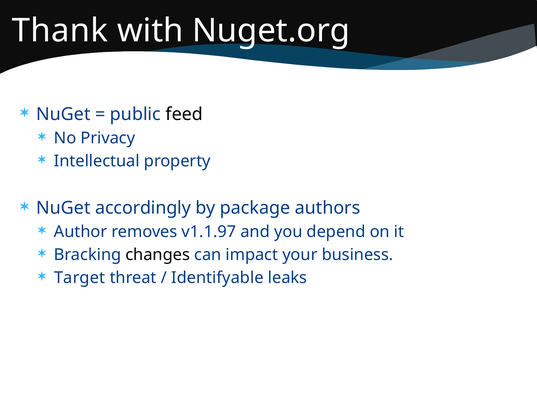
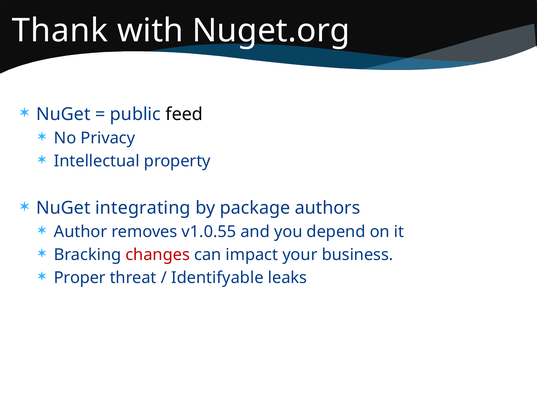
accordingly: accordingly -> integrating (143, 208)
v1.1.97: v1.1.97 -> v1.0.55 (209, 232)
changes colour: black -> red (158, 255)
Target: Target -> Proper (80, 278)
